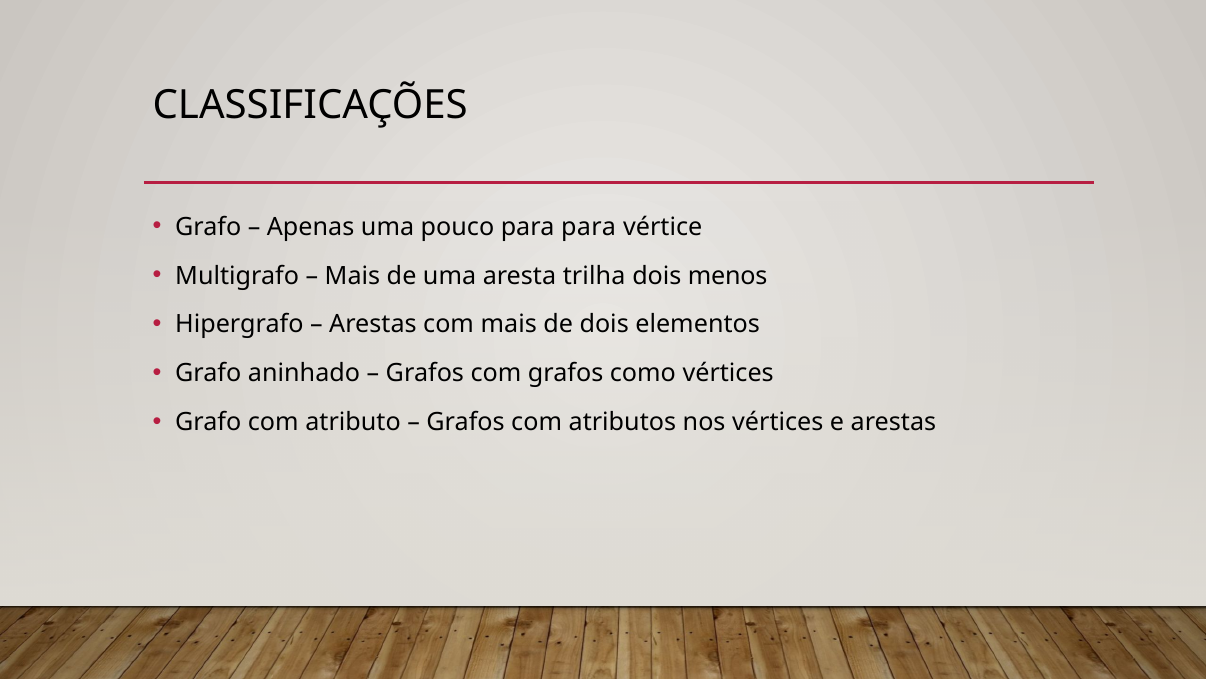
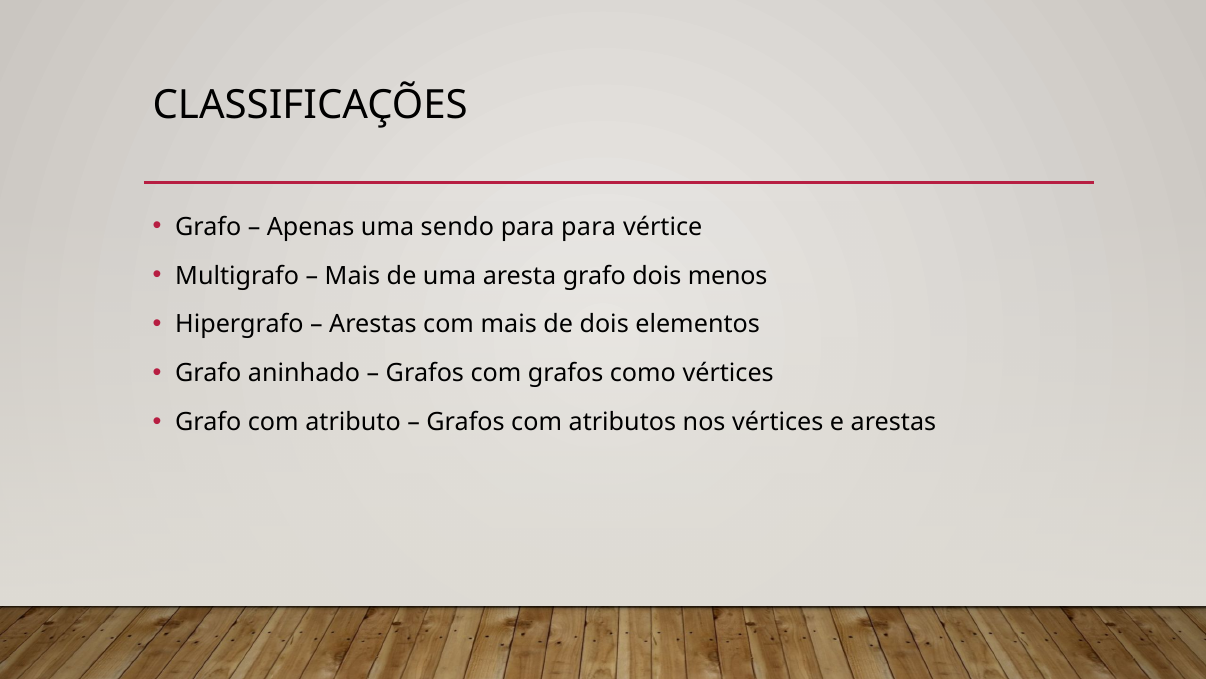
pouco: pouco -> sendo (457, 227)
aresta trilha: trilha -> grafo (594, 276)
